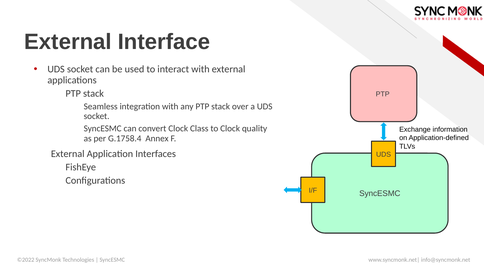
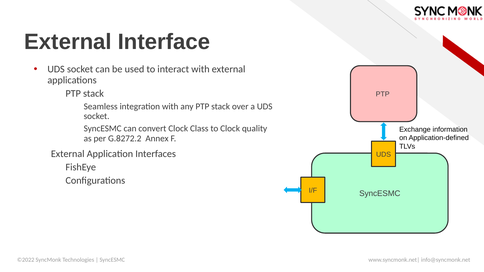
G.1758.4: G.1758.4 -> G.8272.2 (125, 139)
